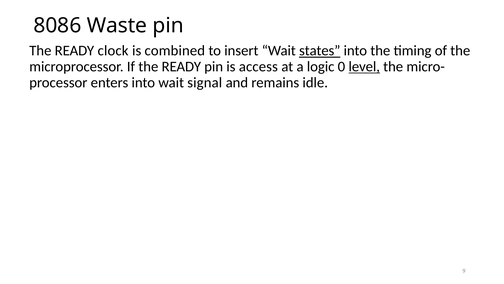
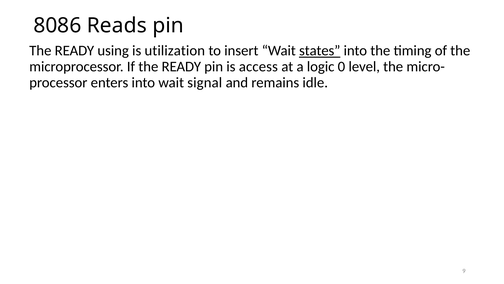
Waste: Waste -> Reads (117, 26)
clock: clock -> using (113, 51)
combined: combined -> utilization (175, 51)
level underline: present -> none (364, 67)
